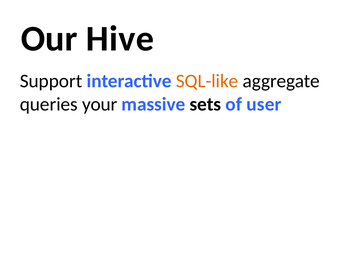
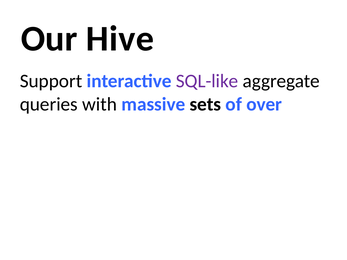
SQL-like colour: orange -> purple (207, 81)
your: your -> with (100, 104)
user: user -> over (264, 104)
